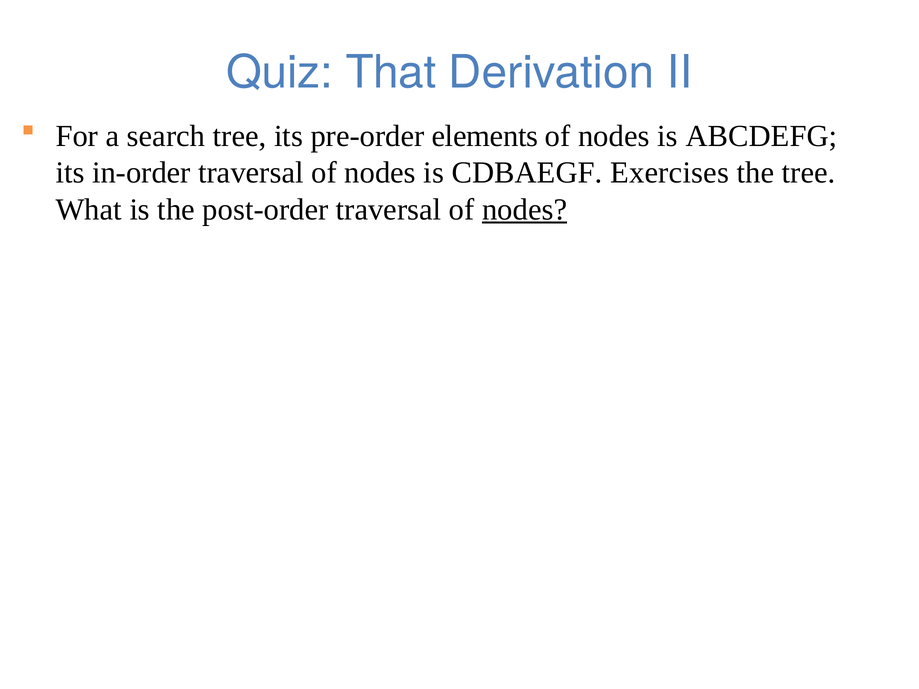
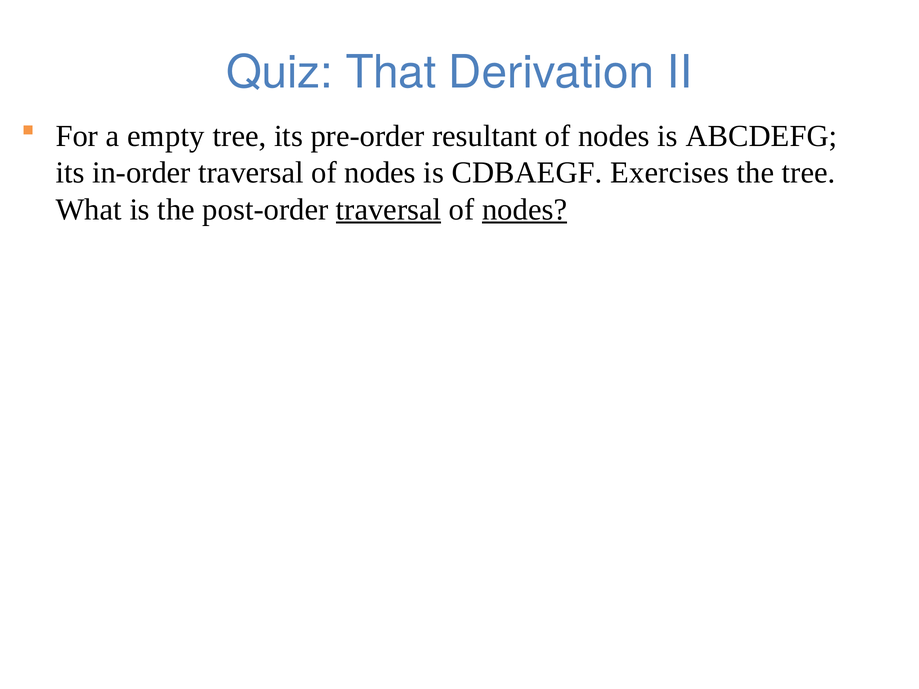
search: search -> empty (166, 136)
elements: elements -> resultant (485, 136)
traversal underline: none -> present (389, 210)
